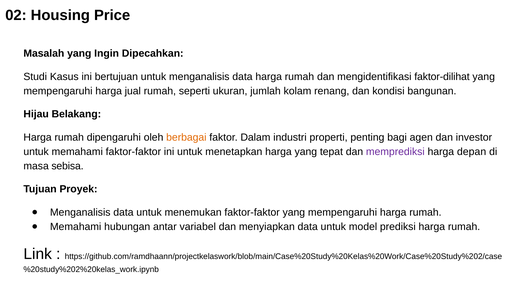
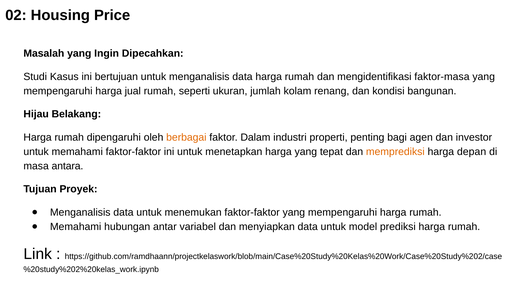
faktor-dilihat: faktor-dilihat -> faktor-masa (442, 76)
memprediksi colour: purple -> orange (395, 151)
sebisa: sebisa -> antara (67, 166)
